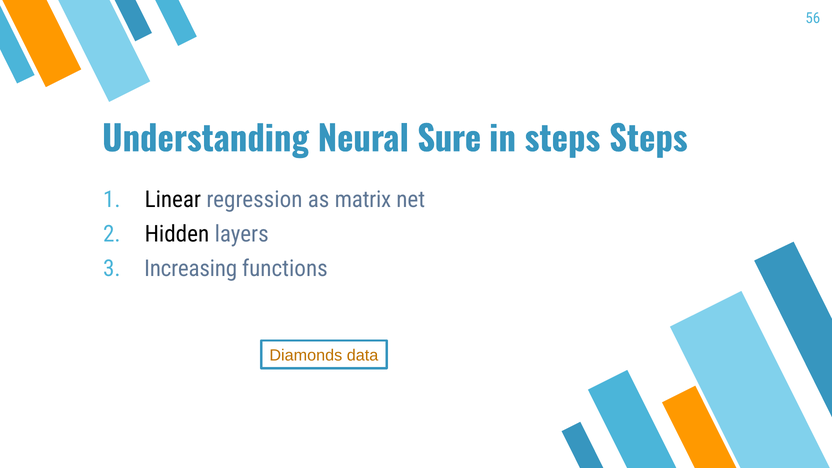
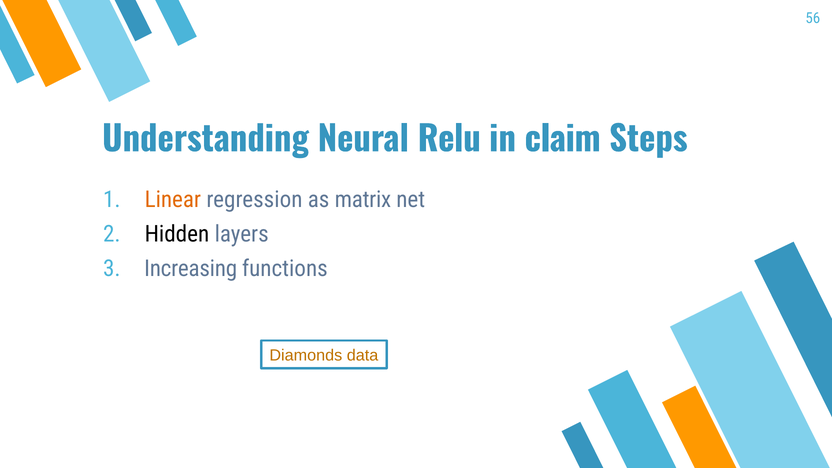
Sure: Sure -> Relu (449, 140)
in steps: steps -> claim (563, 140)
Linear colour: black -> orange (173, 199)
